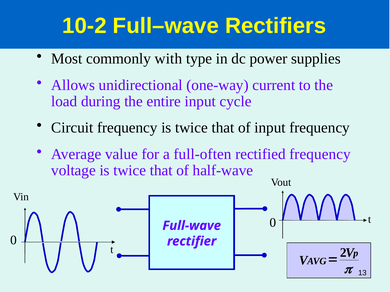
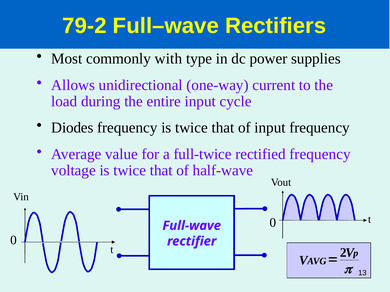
10-2: 10-2 -> 79-2 (84, 26)
Circuit: Circuit -> Diodes (72, 128)
full-often: full-often -> full-twice (203, 154)
